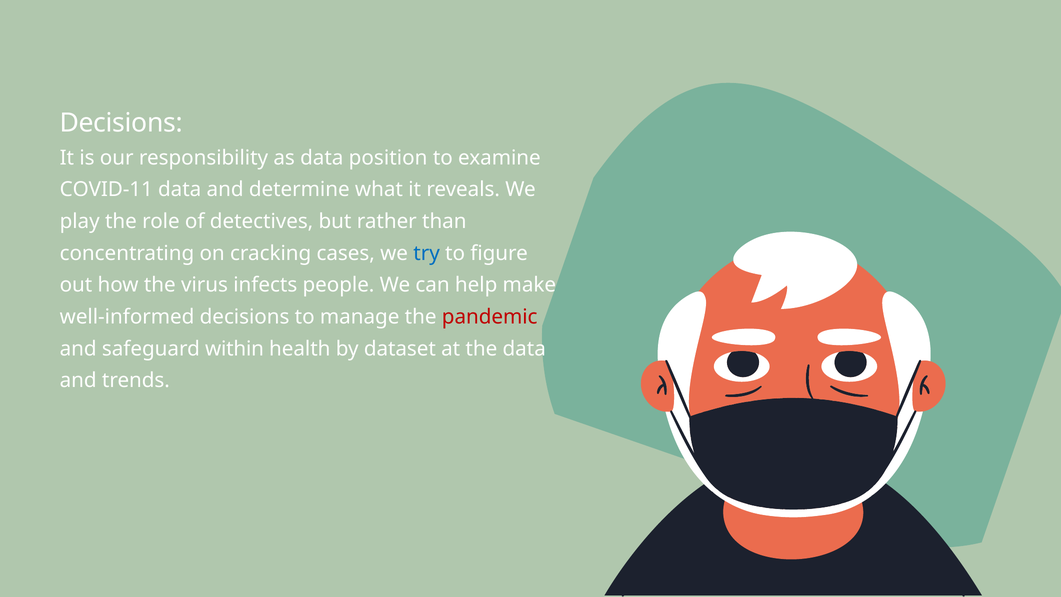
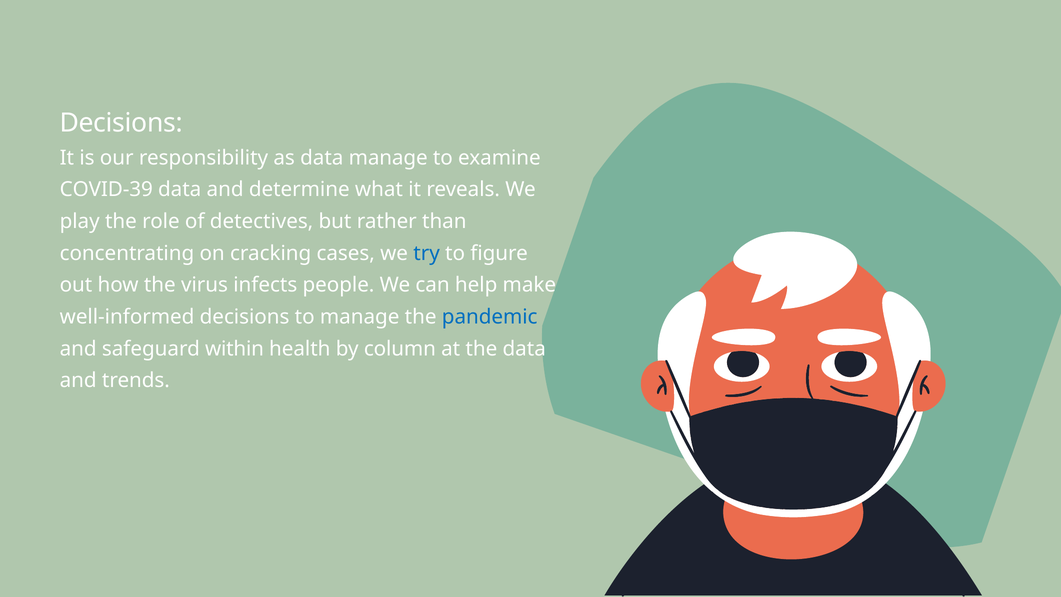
data position: position -> manage (388, 158)
COVID-11: COVID-11 -> COVID-39 (106, 190)
pandemic colour: red -> blue (490, 317)
dataset: dataset -> column (400, 349)
